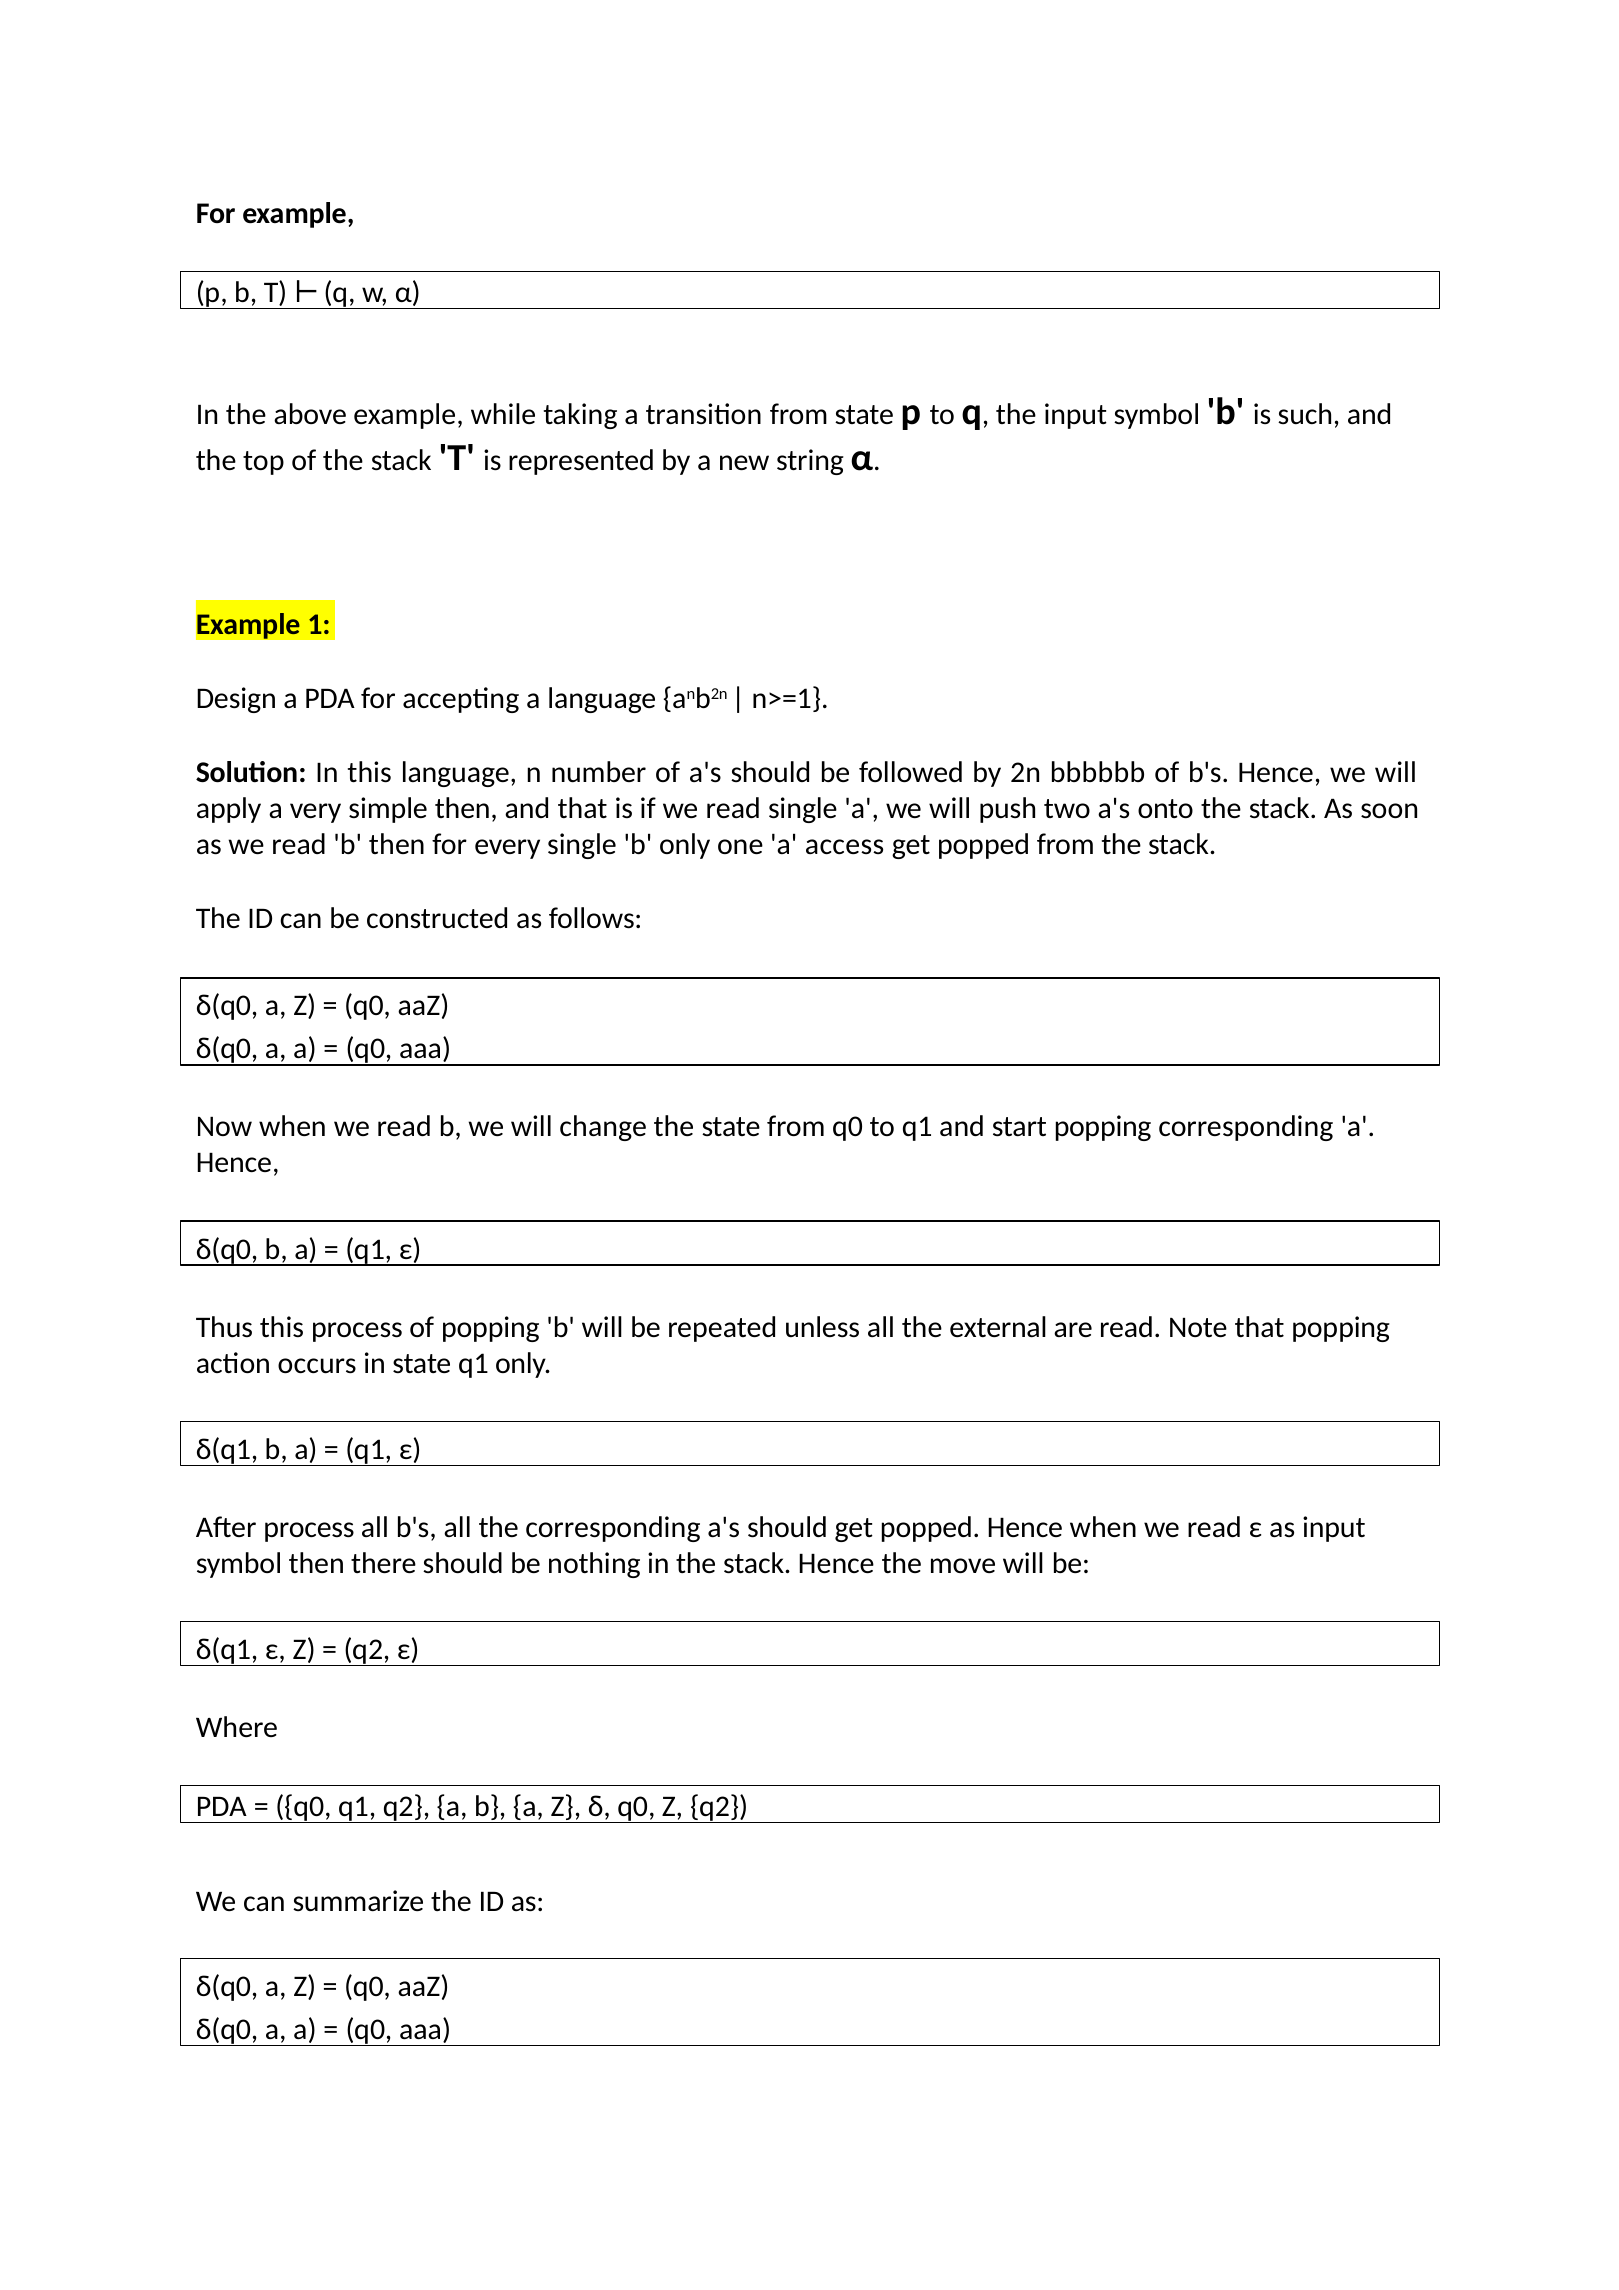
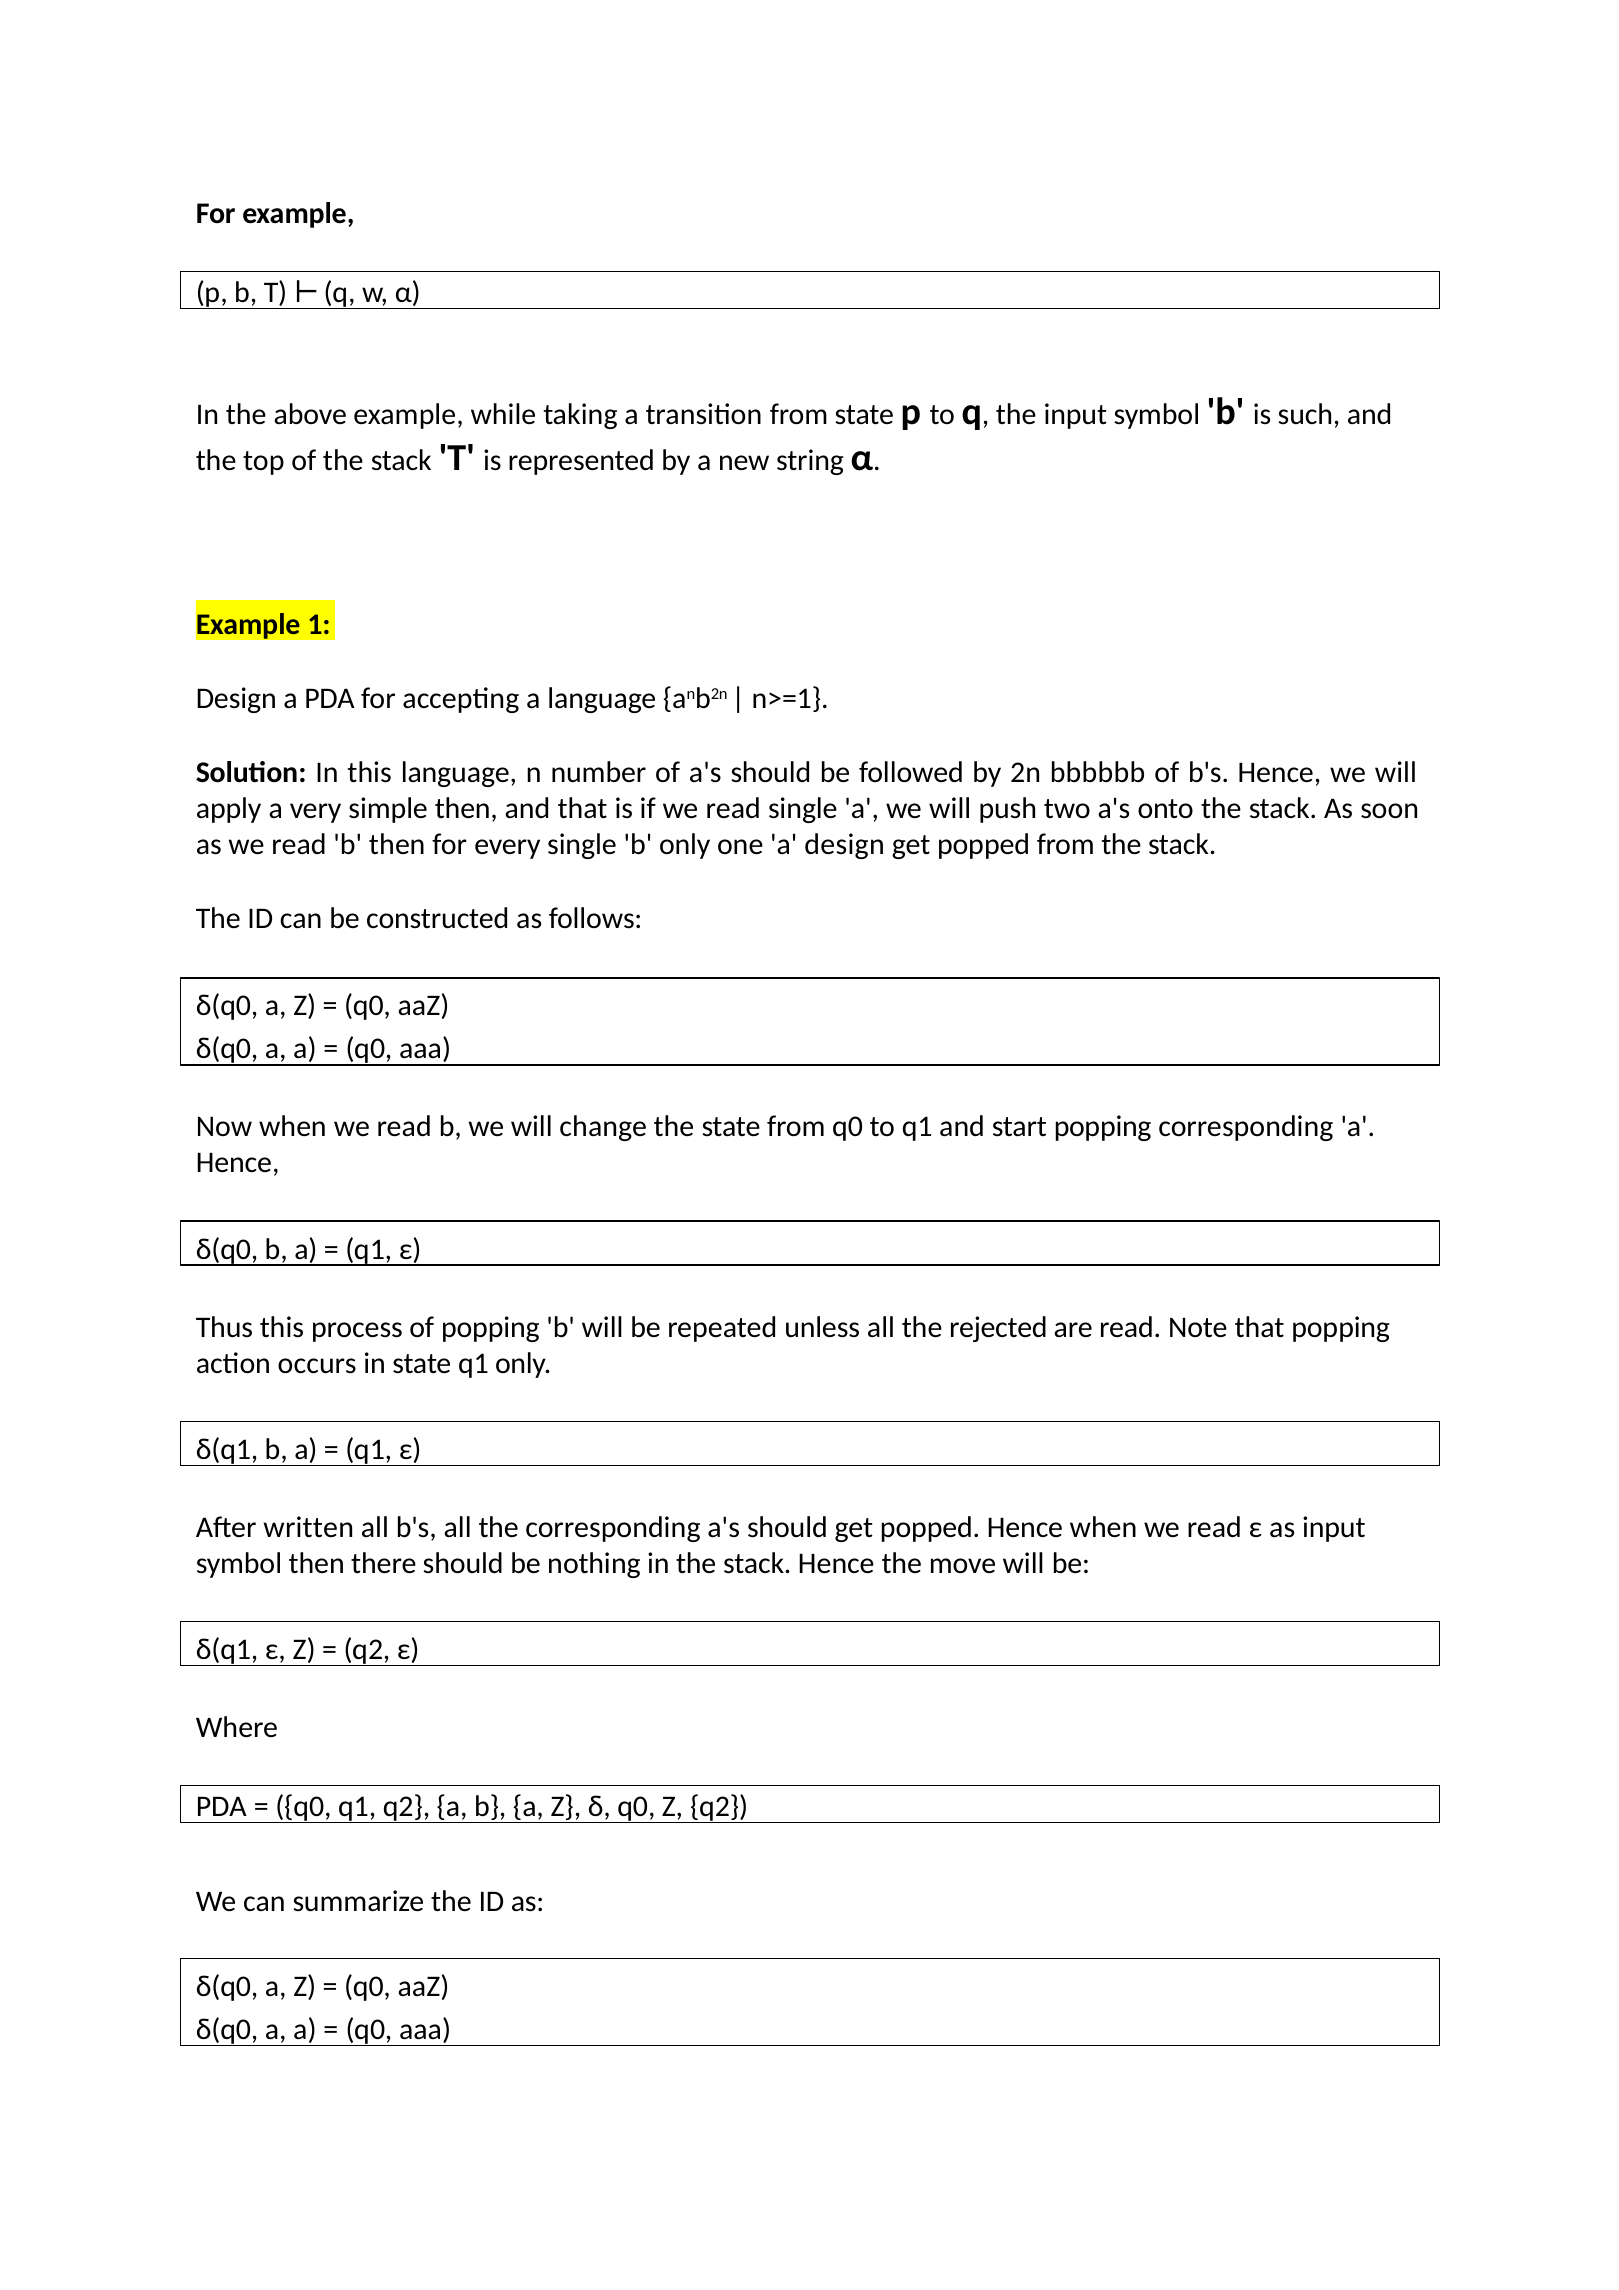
a access: access -> design (845, 845)
external: external -> rejected (998, 1328)
After process: process -> written (309, 1528)
